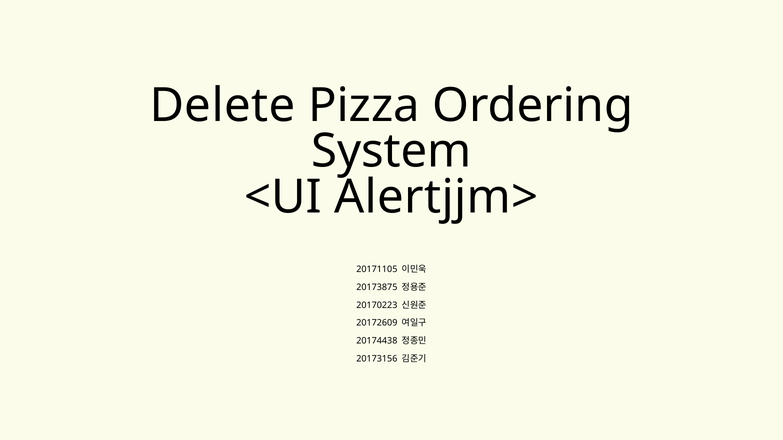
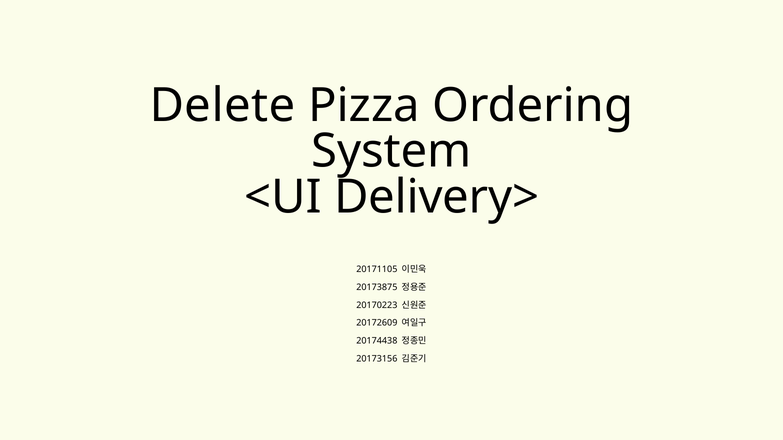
Alertjjm>: Alertjjm> -> Delivery> (437, 198)
